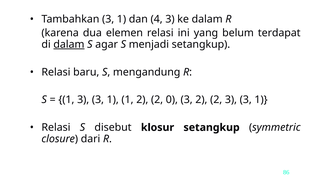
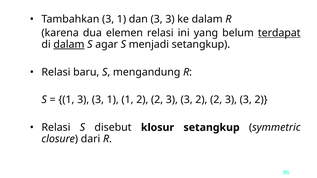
dan 4: 4 -> 3 (157, 19)
terdapat underline: none -> present (279, 33)
1 2 2 0: 0 -> 3 (172, 100)
1: 1 -> 2 (261, 100)
